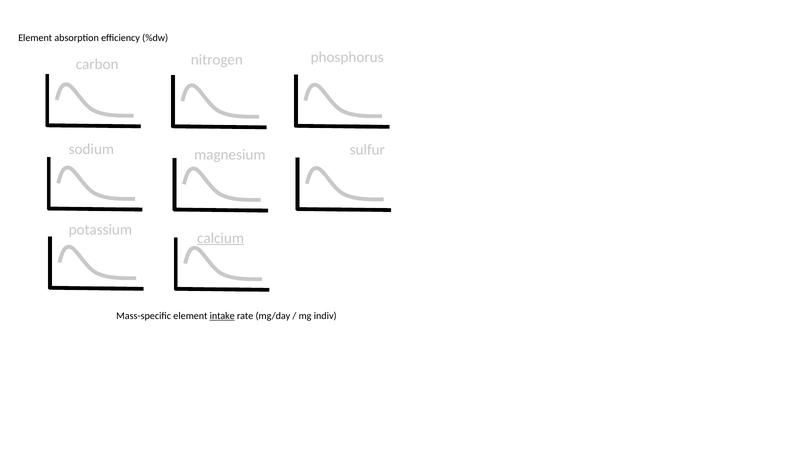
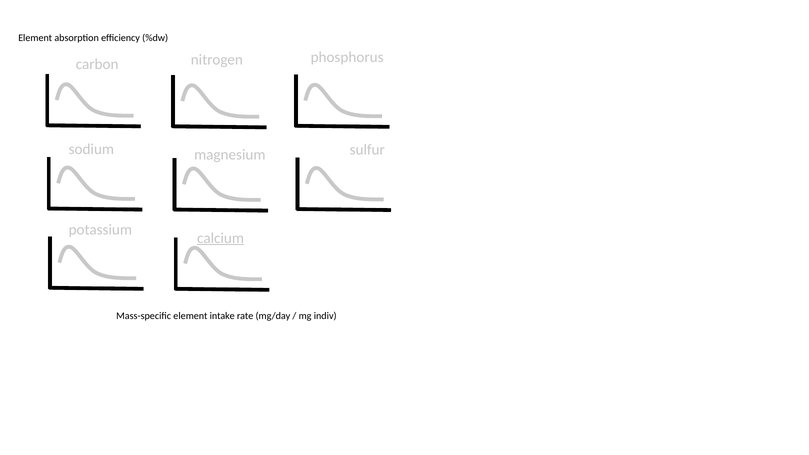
intake underline: present -> none (222, 316)
